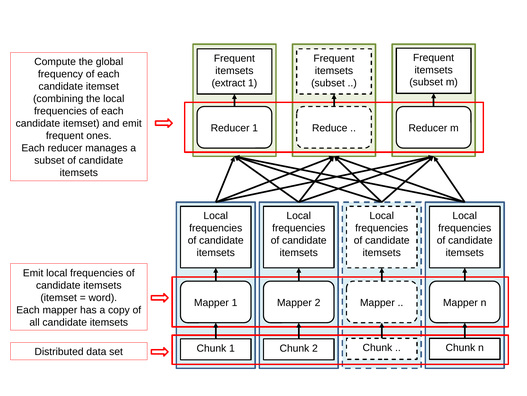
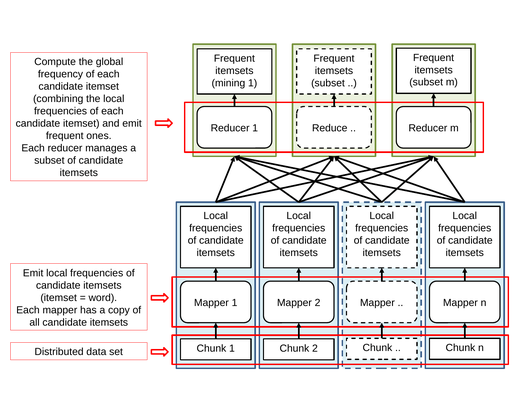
extract: extract -> mining (228, 83)
